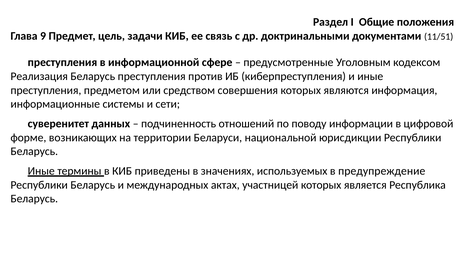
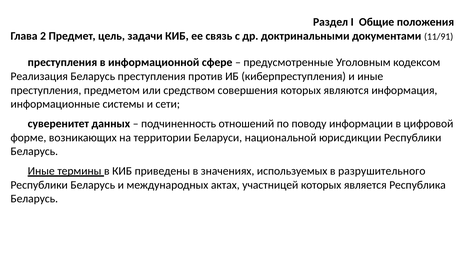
9: 9 -> 2 (43, 36)
11/51: 11/51 -> 11/91 (439, 37)
предупреждение: предупреждение -> разрушительного (382, 171)
